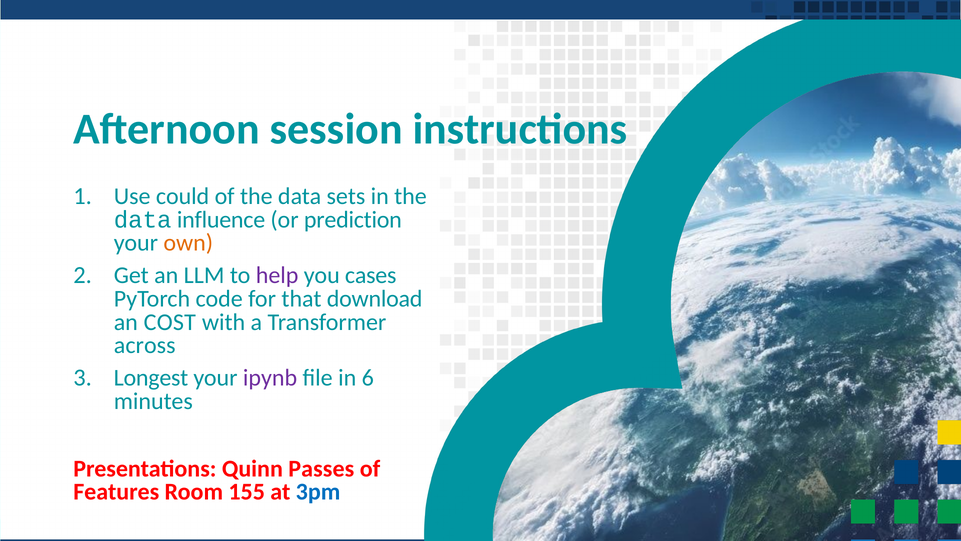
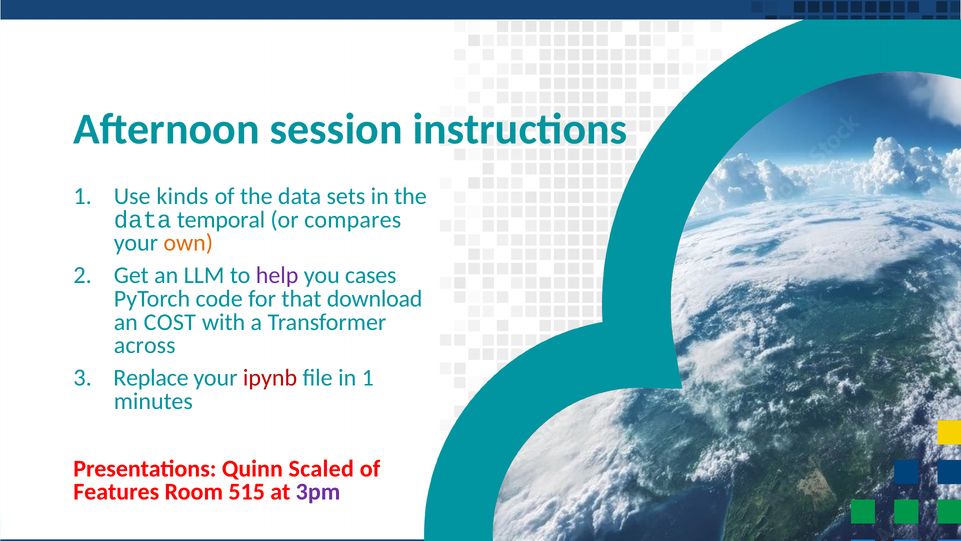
could: could -> kinds (182, 196)
influence: influence -> temporal (221, 220)
prediction: prediction -> compares (353, 220)
Longest: Longest -> Replace (151, 378)
ipynb colour: purple -> red (270, 378)
in 6: 6 -> 1 (368, 378)
Passes: Passes -> Scaled (321, 468)
155: 155 -> 515 (247, 492)
3pm colour: blue -> purple (318, 492)
